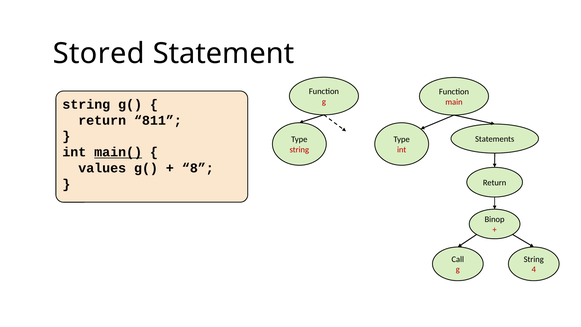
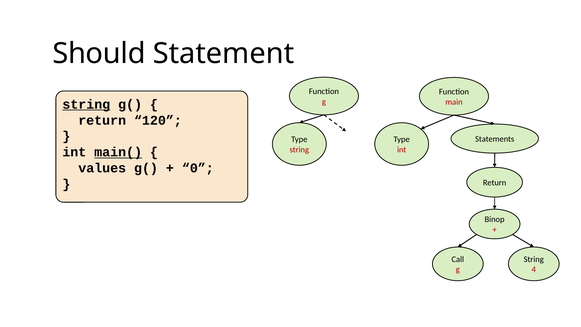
Stored: Stored -> Should (99, 53)
string underline: none -> present (86, 104)
811: 811 -> 120 (158, 120)
8: 8 -> 0 (198, 168)
